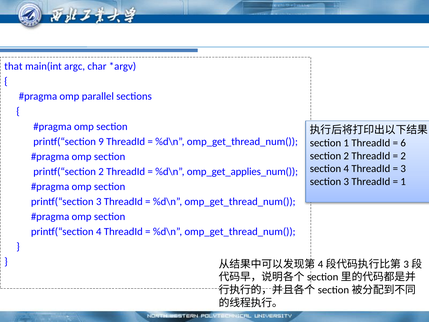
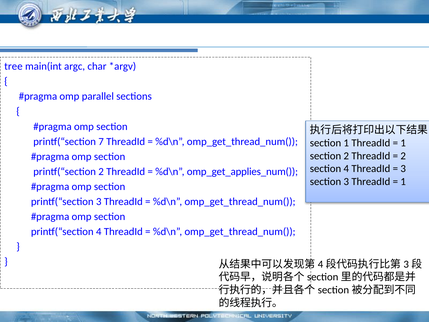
that: that -> tree (13, 66)
9: 9 -> 7 (101, 141)
6: 6 -> 1 (403, 143)
